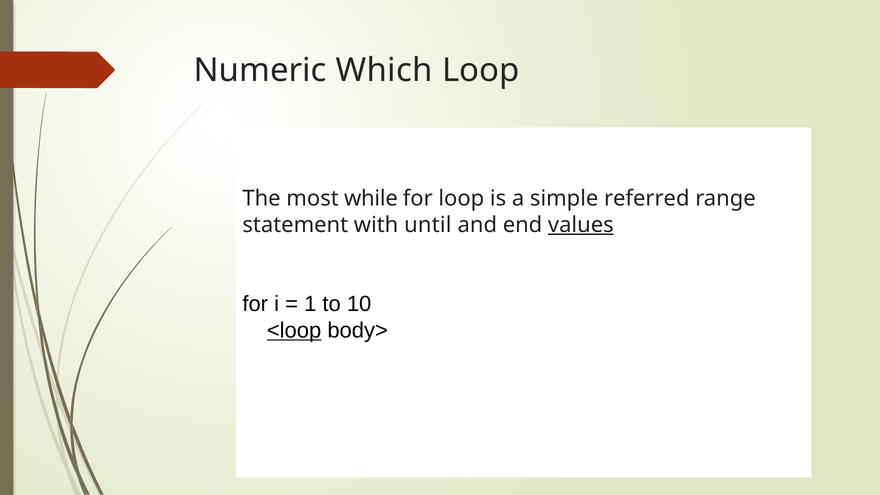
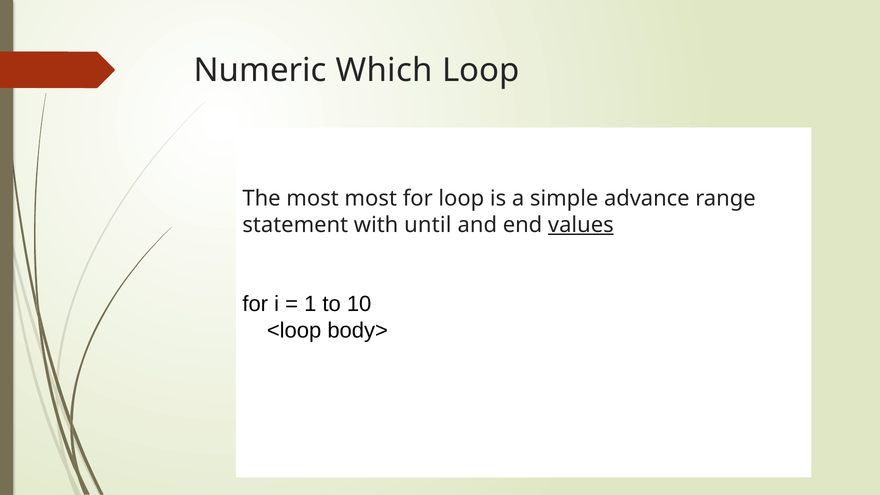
most while: while -> most (371, 198)
referred: referred -> advance (647, 198)
<loop underline: present -> none (294, 330)
